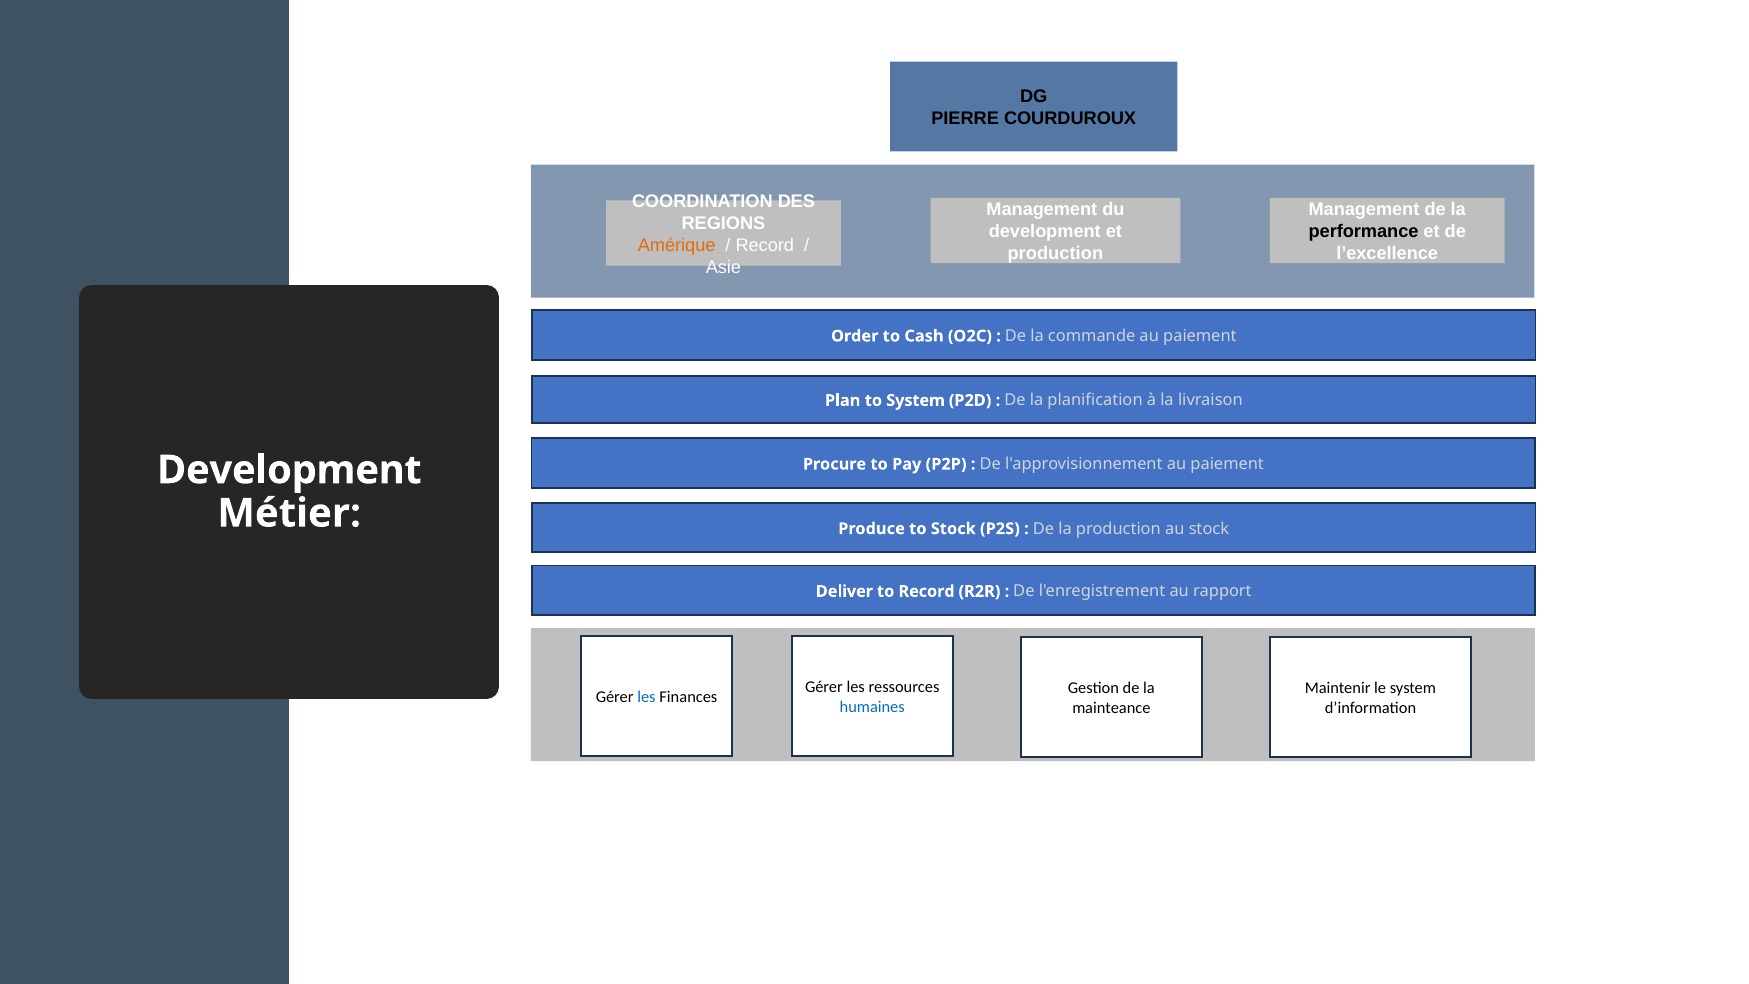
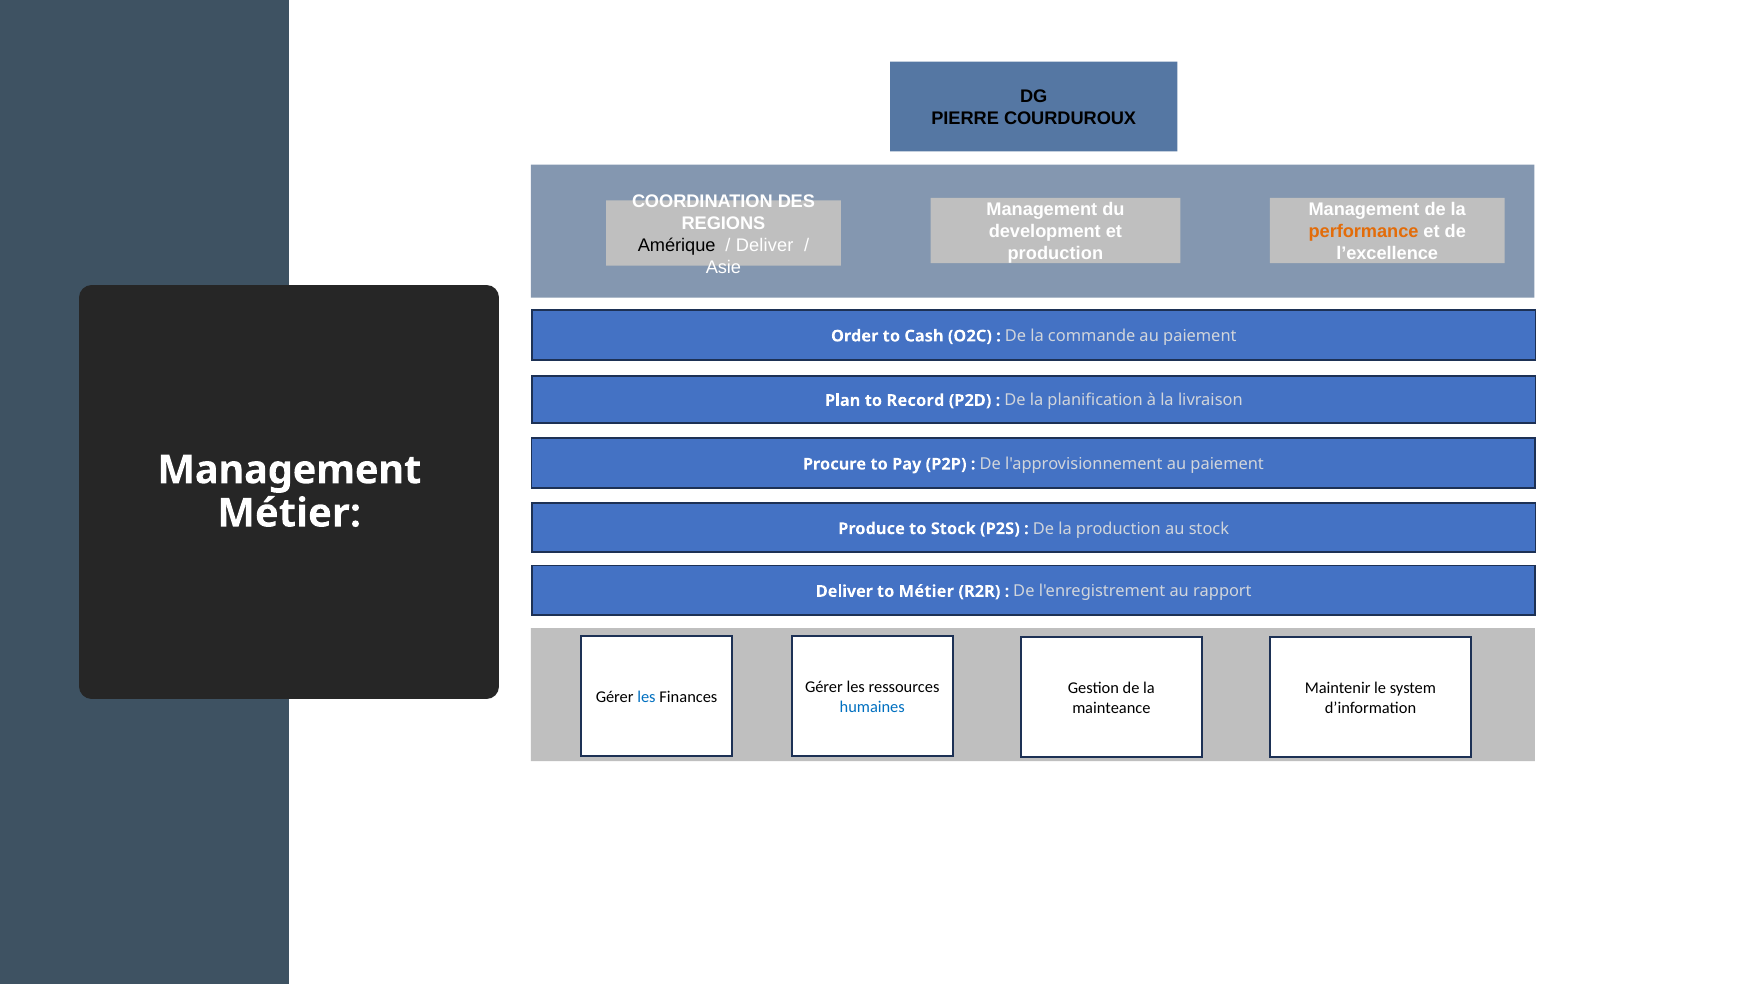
performance colour: black -> orange (1364, 232)
Amérique colour: orange -> black (677, 245)
Record: Record -> Deliver (765, 245)
to System: System -> Record (915, 400)
Development: Development -> Management (289, 470)
to Record: Record -> Métier (926, 591)
